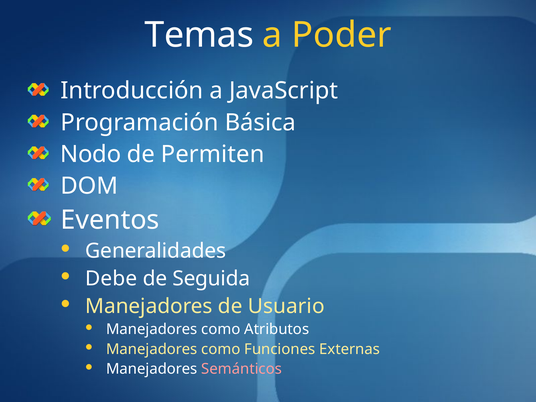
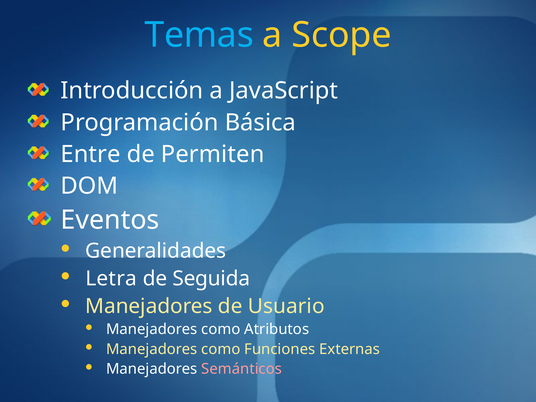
Temas colour: white -> light blue (199, 35)
Poder: Poder -> Scope (342, 35)
Nodo: Nodo -> Entre (91, 154)
Debe: Debe -> Letra (111, 279)
